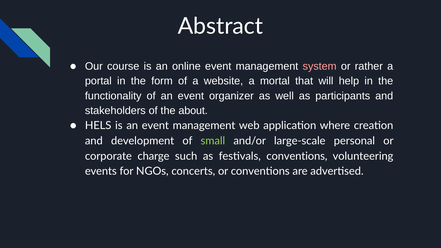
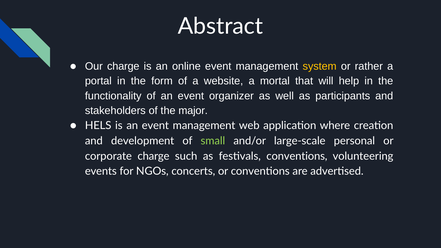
Our course: course -> charge (123, 66)
system colour: pink -> yellow (320, 66)
about: about -> major (193, 111)
